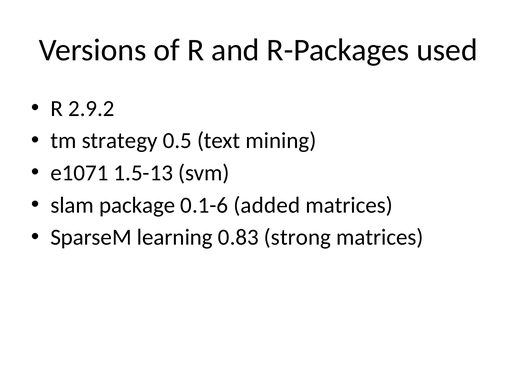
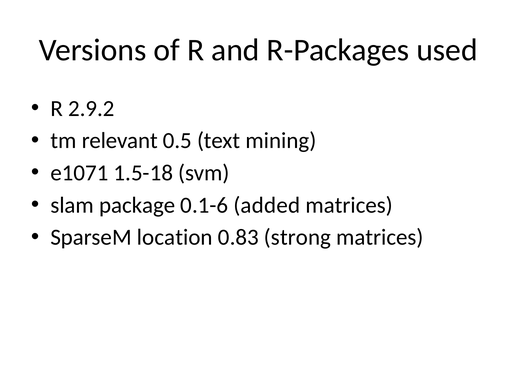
strategy: strategy -> relevant (120, 141)
1.5-13: 1.5-13 -> 1.5-18 (143, 173)
learning: learning -> location (175, 237)
